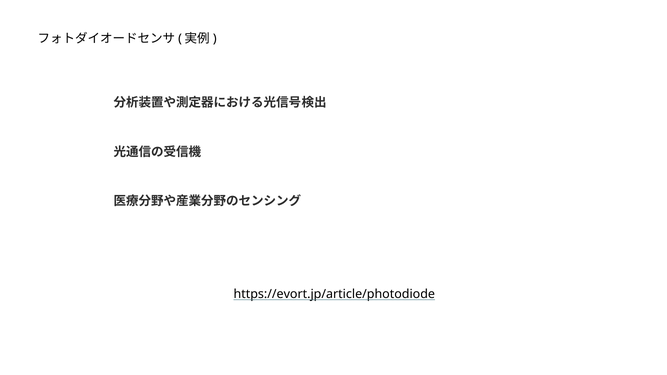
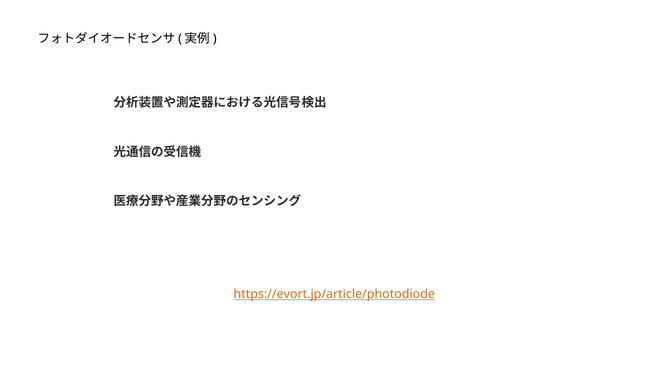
https://evort.jp/article/photodiode colour: black -> orange (334, 294)
